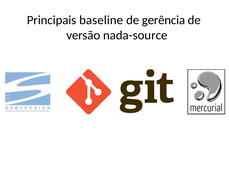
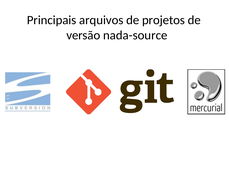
baseline: baseline -> arquivos (101, 20)
gerência: gerência -> projetos (163, 20)
